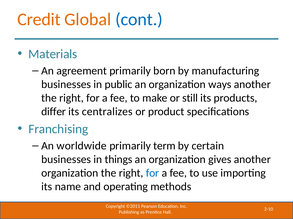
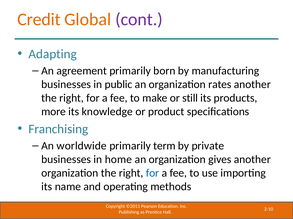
cont colour: blue -> purple (139, 20)
Materials: Materials -> Adapting (53, 54)
ways: ways -> rates (220, 85)
differ: differ -> more (54, 112)
centralizes: centralizes -> knowledge (107, 112)
certain: certain -> private (208, 146)
things: things -> home (118, 160)
